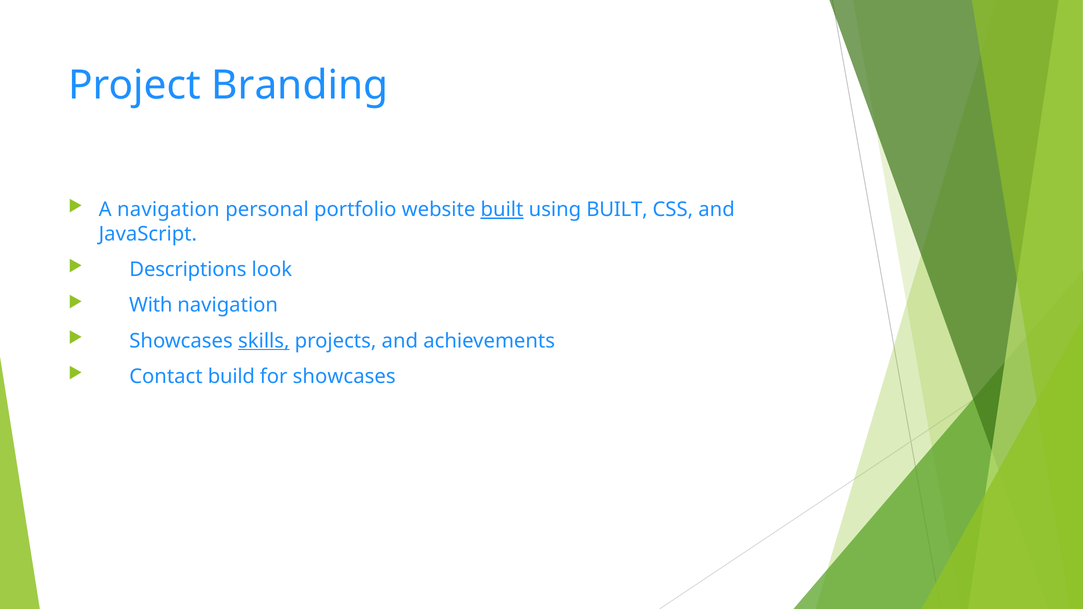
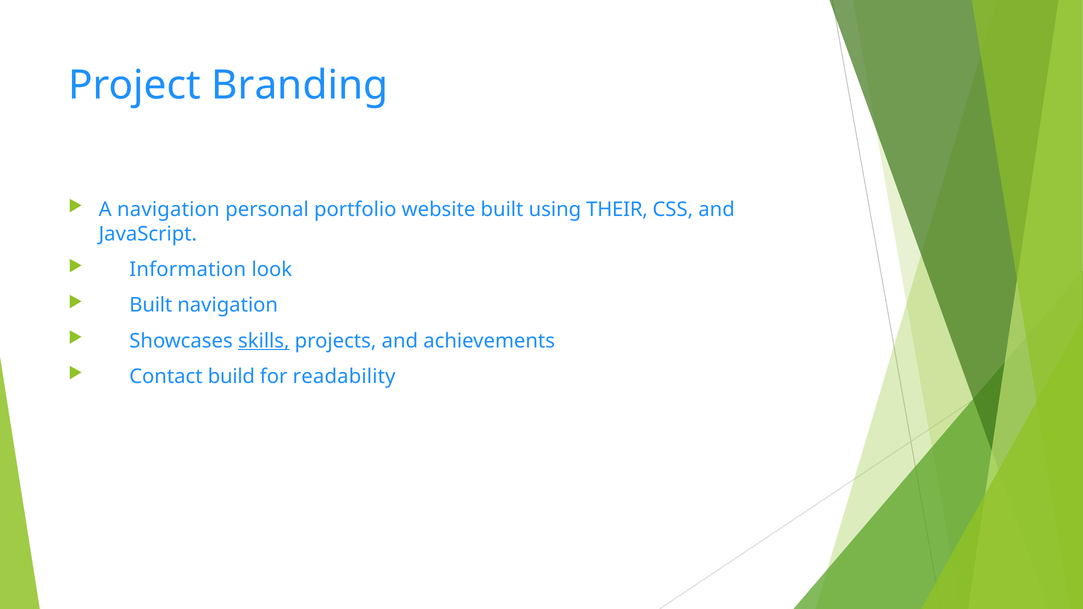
built underline: present -> none (502, 210)
using BUILT: BUILT -> THEIR (617, 210)
Descriptions: Descriptions -> Information (188, 270)
With: With -> Built (151, 305)
for showcases: showcases -> readability (344, 377)
